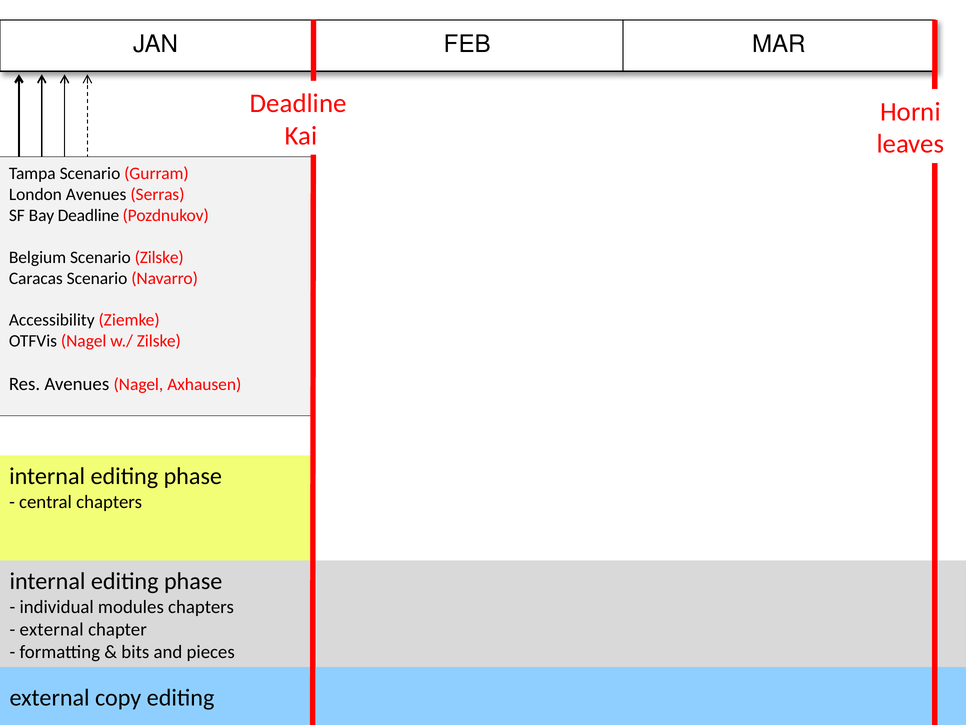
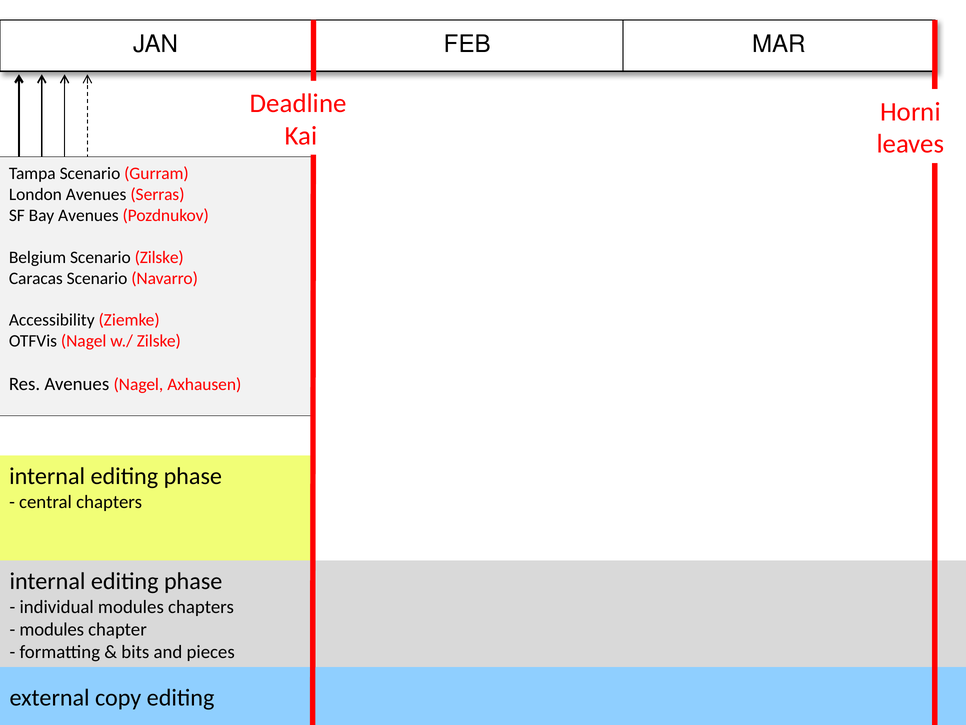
Bay Deadline: Deadline -> Avenues (88, 215)
external: external -> modules (52, 629)
